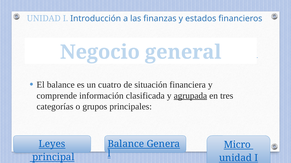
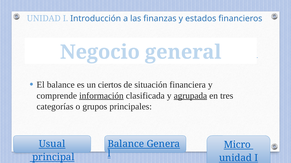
cuatro: cuatro -> ciertos (110, 85)
información underline: none -> present (101, 96)
Leyes: Leyes -> Usual (52, 145)
